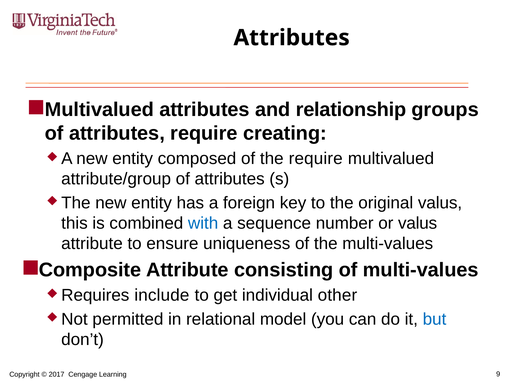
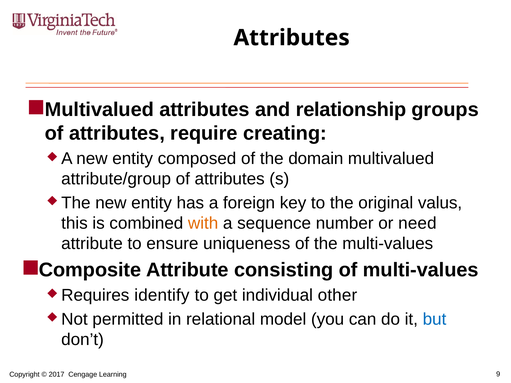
the require: require -> domain (316, 159)
with colour: blue -> orange (203, 223)
or valus: valus -> need (417, 223)
include: include -> identify (162, 295)
